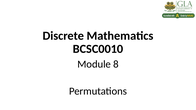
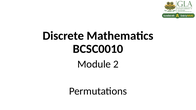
8: 8 -> 2 (116, 64)
